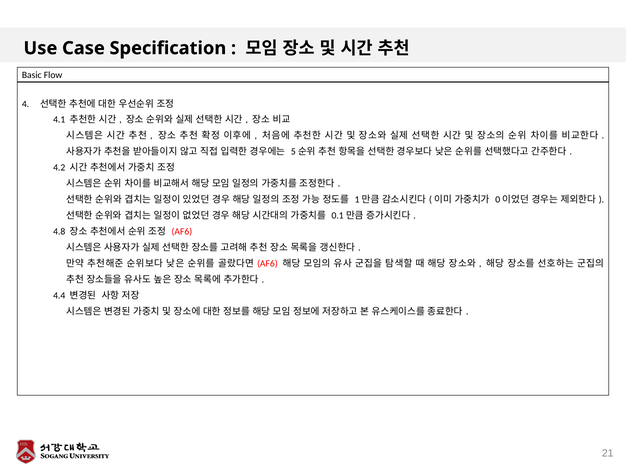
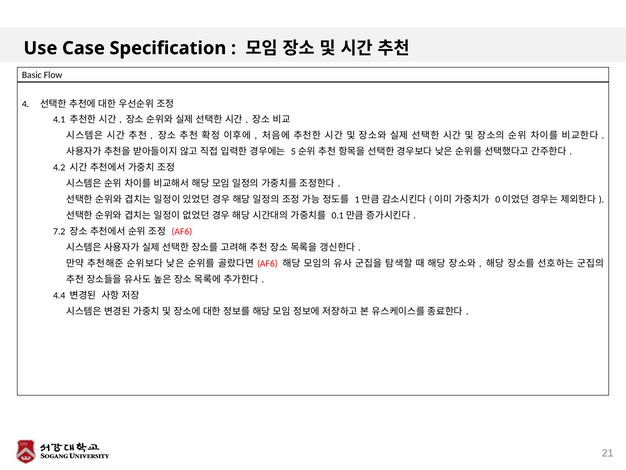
4.8: 4.8 -> 7.2 (59, 231)
